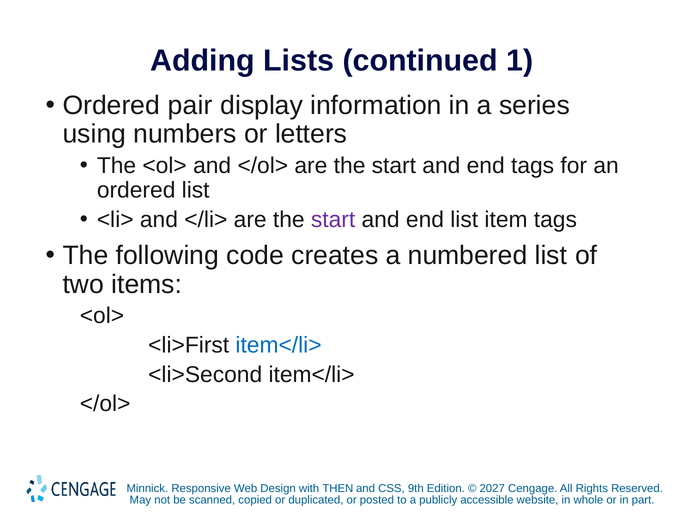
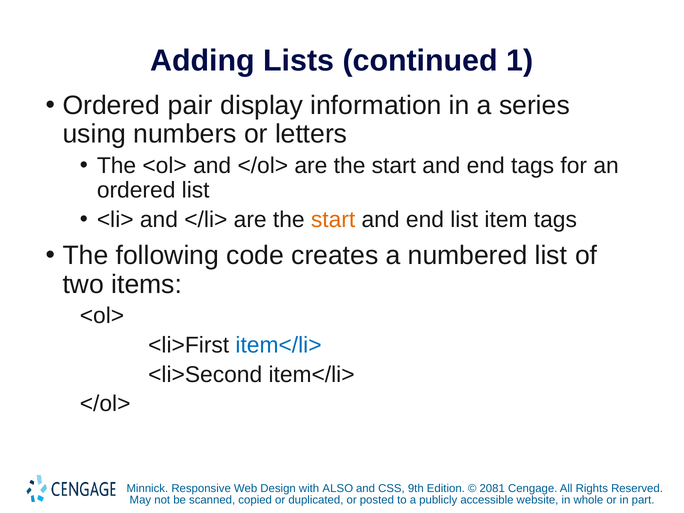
start colour: purple -> orange (333, 220)
THEN: THEN -> ALSO (338, 489)
2027: 2027 -> 2081 (492, 489)
